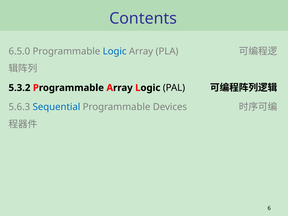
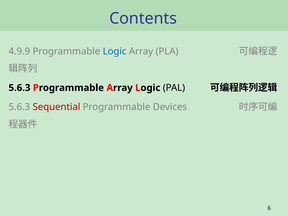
6.5.0: 6.5.0 -> 4.9.9 (19, 51)
5.3.2: 5.3.2 -> 5.6.3 (19, 88)
Sequential colour: blue -> red (56, 107)
